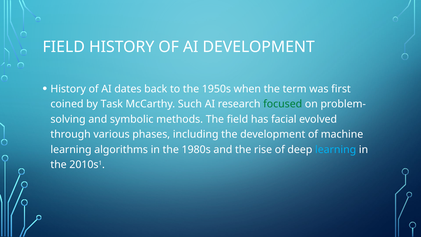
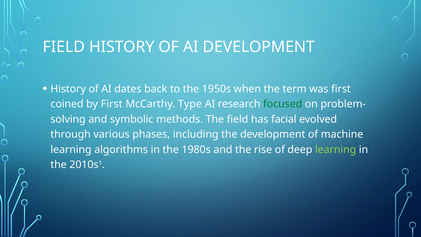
by Task: Task -> First (112, 104)
Such: Such -> Type (190, 104)
learning colour: light blue -> light green (336, 149)
